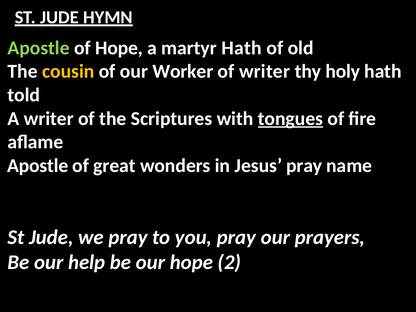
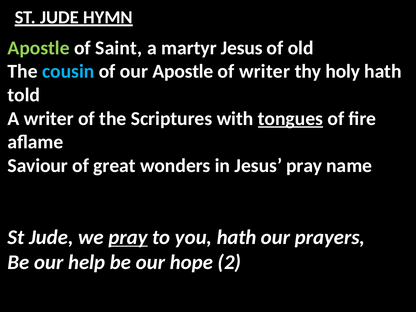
of Hope: Hope -> Saint (119, 48)
martyr Hath: Hath -> Jesus (242, 48)
cousin colour: yellow -> light blue (68, 71)
our Worker: Worker -> Apostle (183, 71)
Apostle: Apostle -> Saviour (38, 166)
pray underline: none -> present (128, 237)
you pray: pray -> hath (237, 237)
